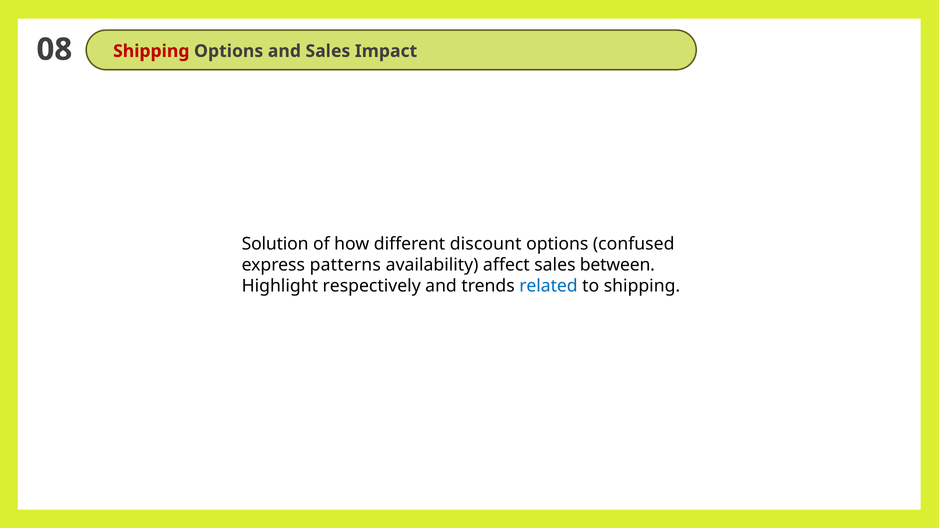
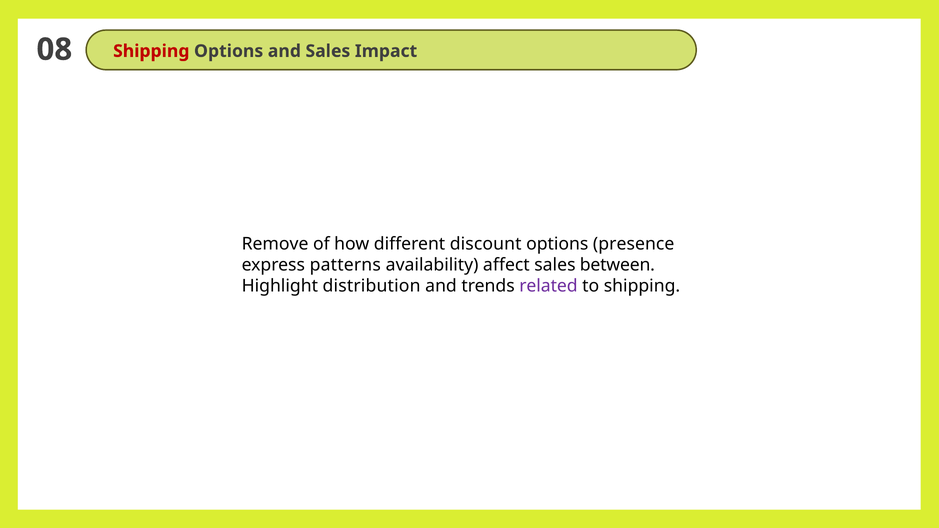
Solution: Solution -> Remove (275, 244)
confused: confused -> presence (634, 244)
respectively: respectively -> distribution (372, 286)
related colour: blue -> purple (548, 286)
